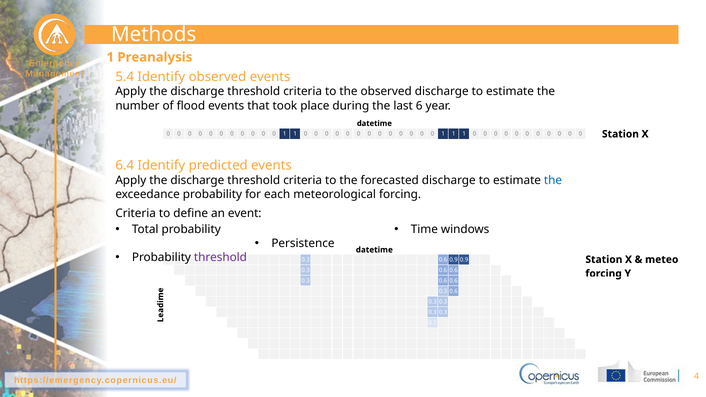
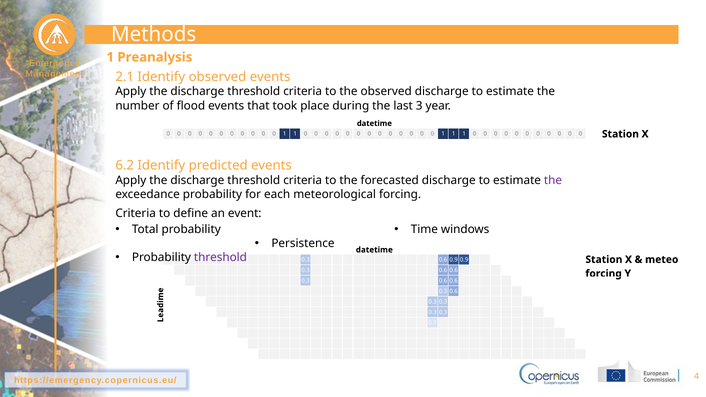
5.4: 5.4 -> 2.1 (125, 77)
6: 6 -> 3 (419, 106)
6.4: 6.4 -> 6.2 (125, 165)
the colour: blue -> purple (553, 180)
